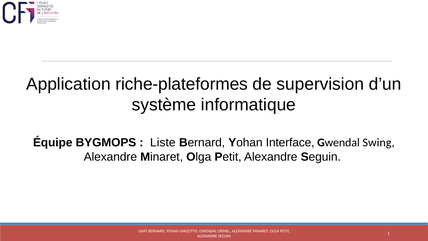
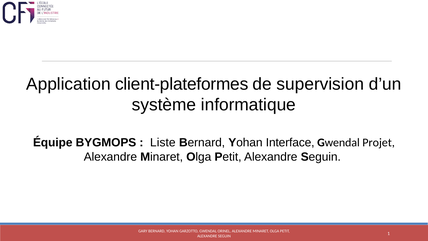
riche-plateformes: riche-plateformes -> client-plateformes (182, 84)
Swing: Swing -> Projet (379, 143)
